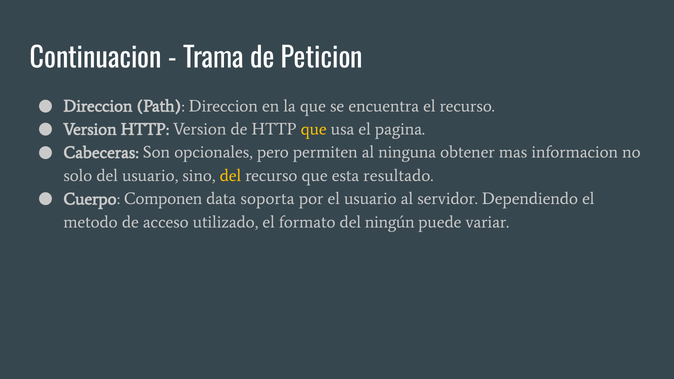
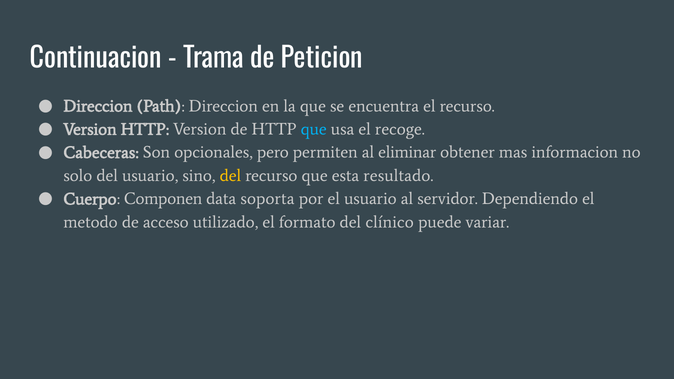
que colour: yellow -> light blue (314, 129)
pagina: pagina -> recoge (400, 129)
ninguna: ninguna -> eliminar (407, 152)
ningún: ningún -> clínico (390, 222)
